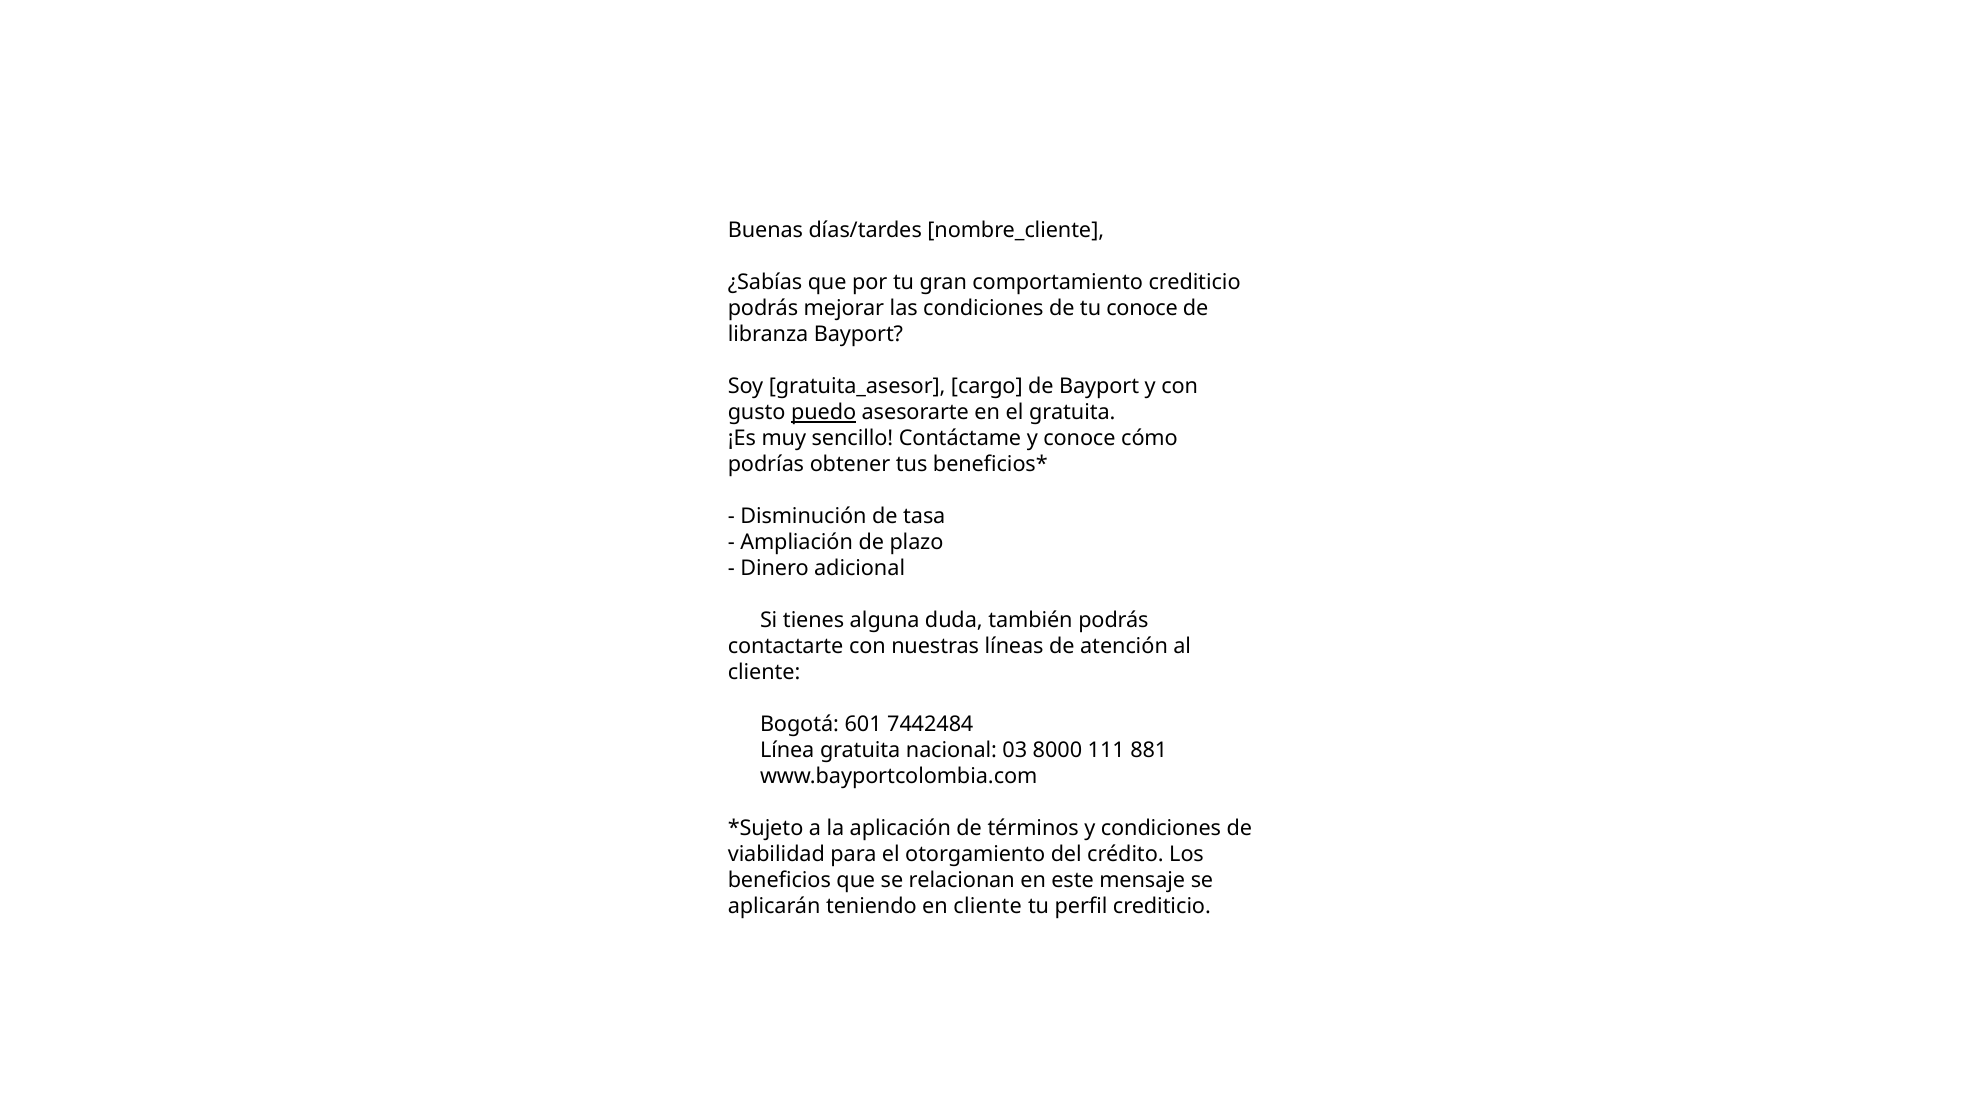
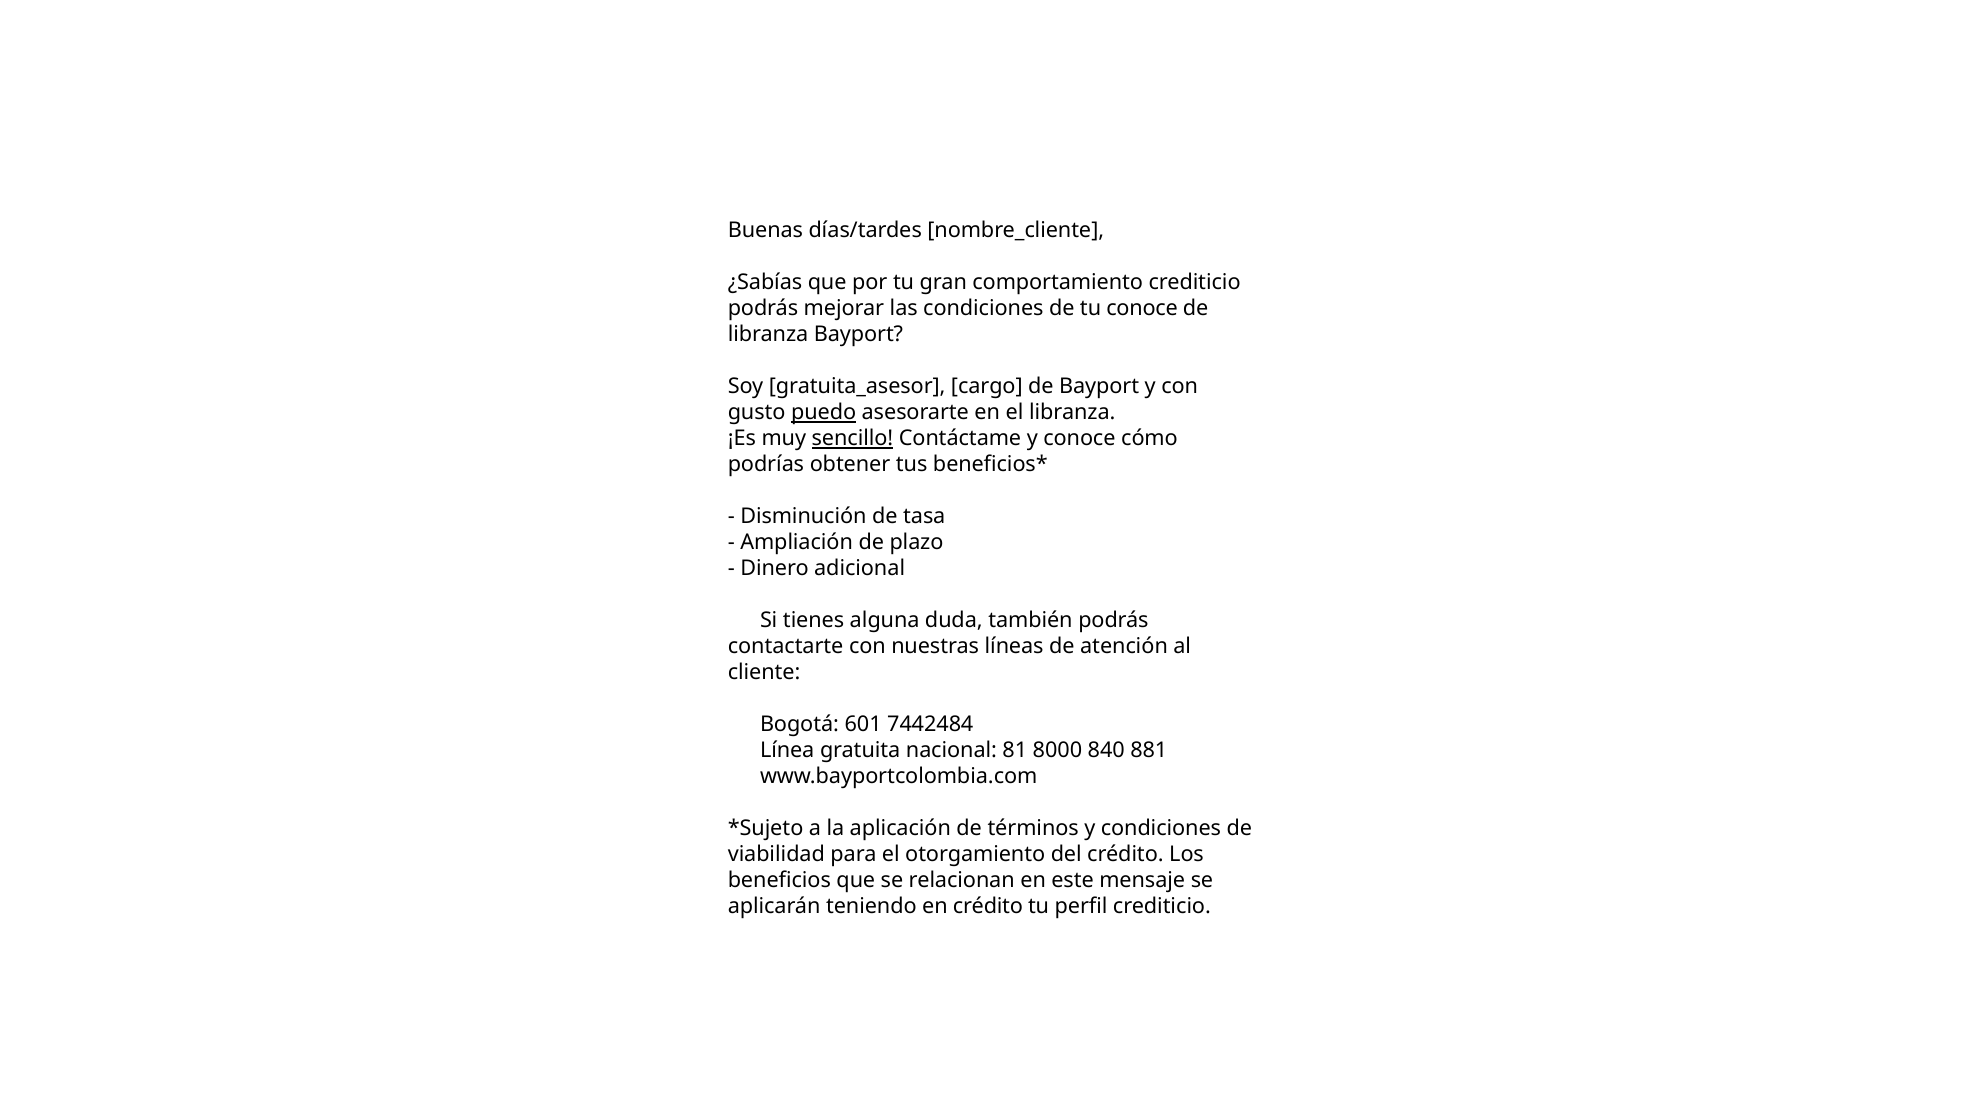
el gratuita: gratuita -> libranza (1072, 413)
sencillo underline: none -> present (852, 439)
03: 03 -> 81 (1015, 751)
111: 111 -> 840 (1106, 751)
en cliente: cliente -> crédito (988, 907)
